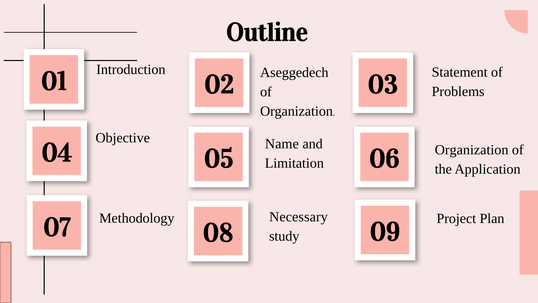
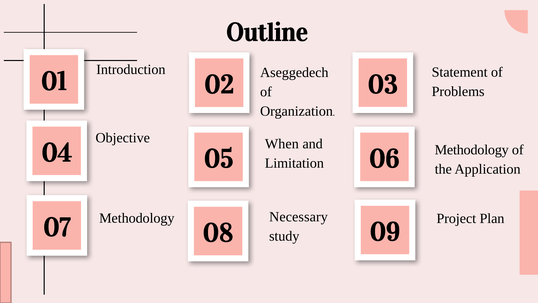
Name: Name -> When (282, 144)
Organization: Organization -> Methodology (472, 150)
